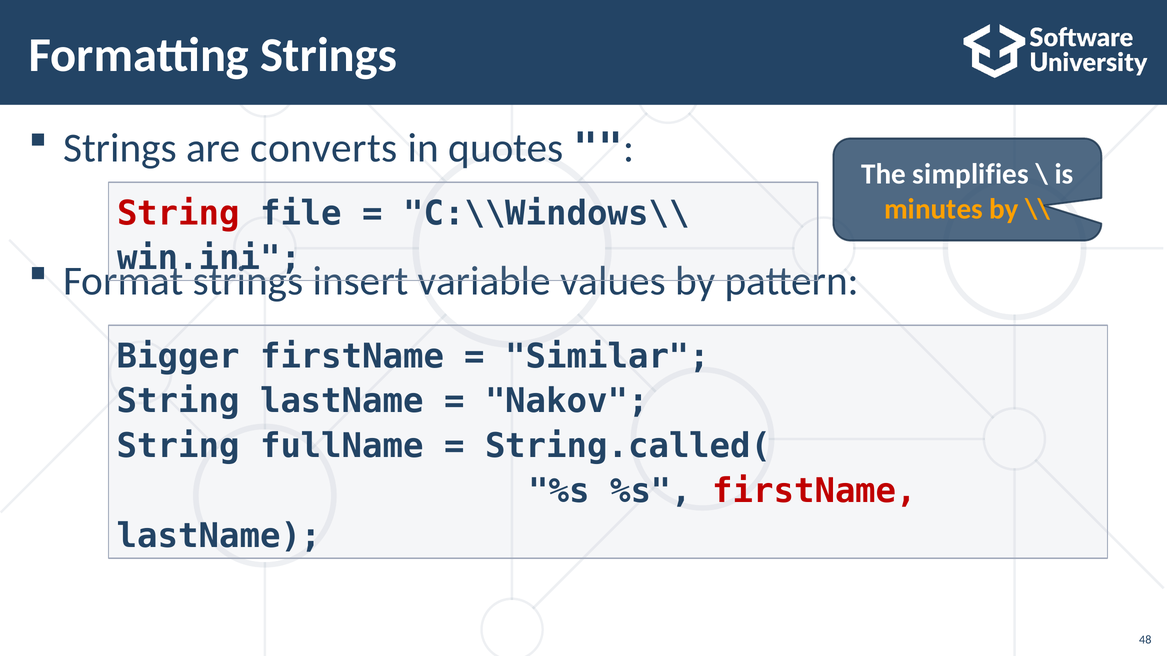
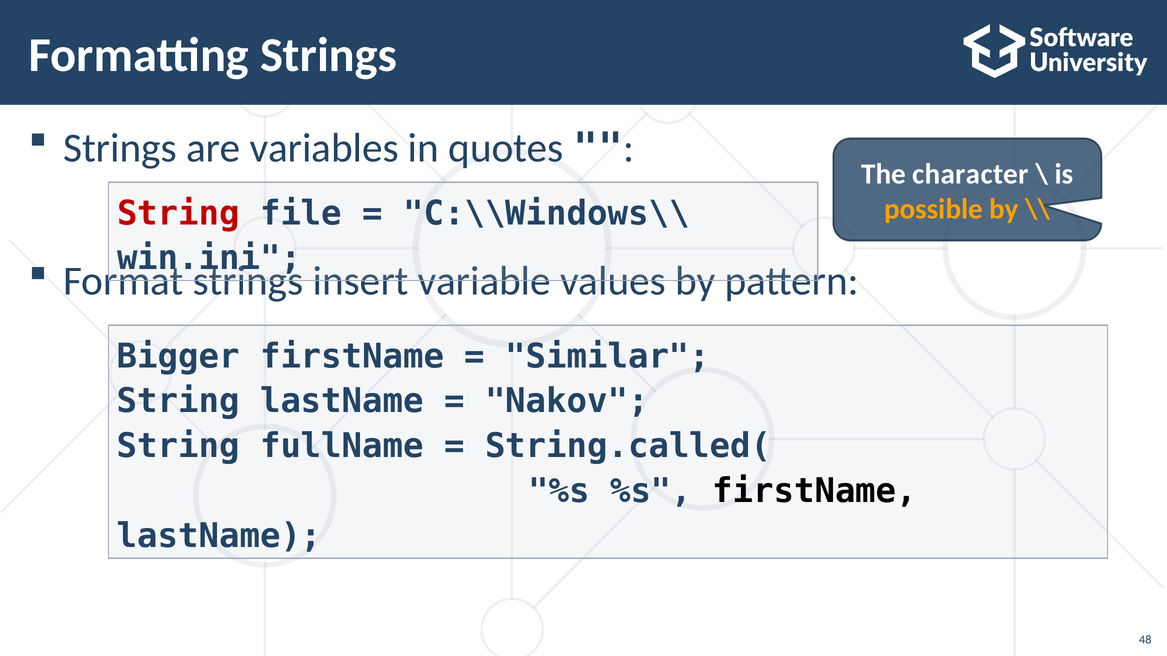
converts: converts -> variables (324, 148)
simplifies: simplifies -> character (971, 174)
minutes: minutes -> possible (934, 209)
firstName colour: red -> black (815, 491)
